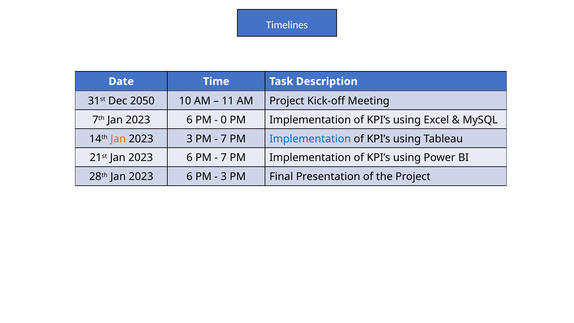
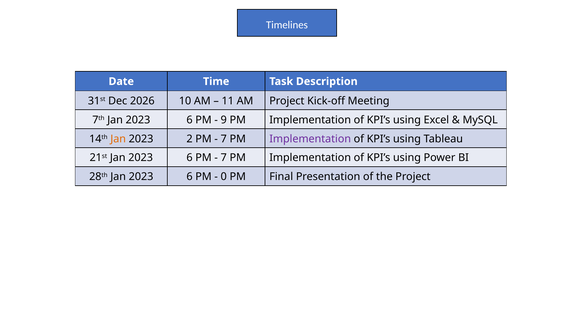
2050: 2050 -> 2026 (142, 101)
0: 0 -> 9 (224, 120)
2023 3: 3 -> 2 (190, 139)
Implementation colour: blue -> purple (310, 139)
3: 3 -> 0 (224, 177)
